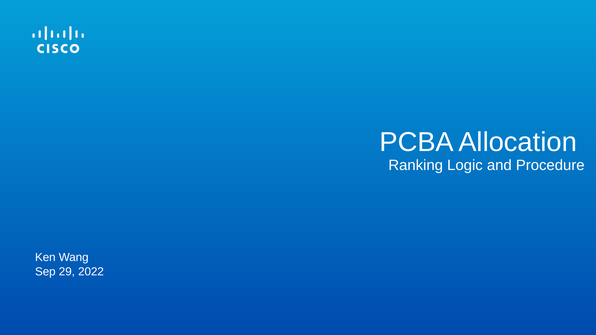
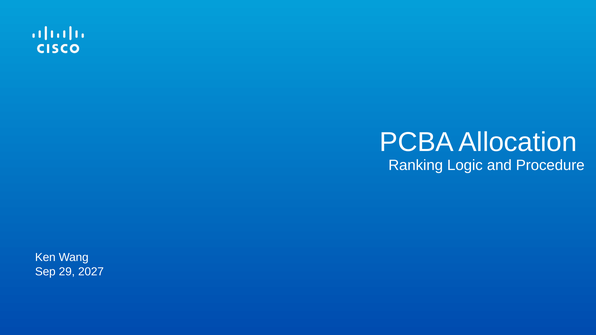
2022: 2022 -> 2027 (91, 272)
